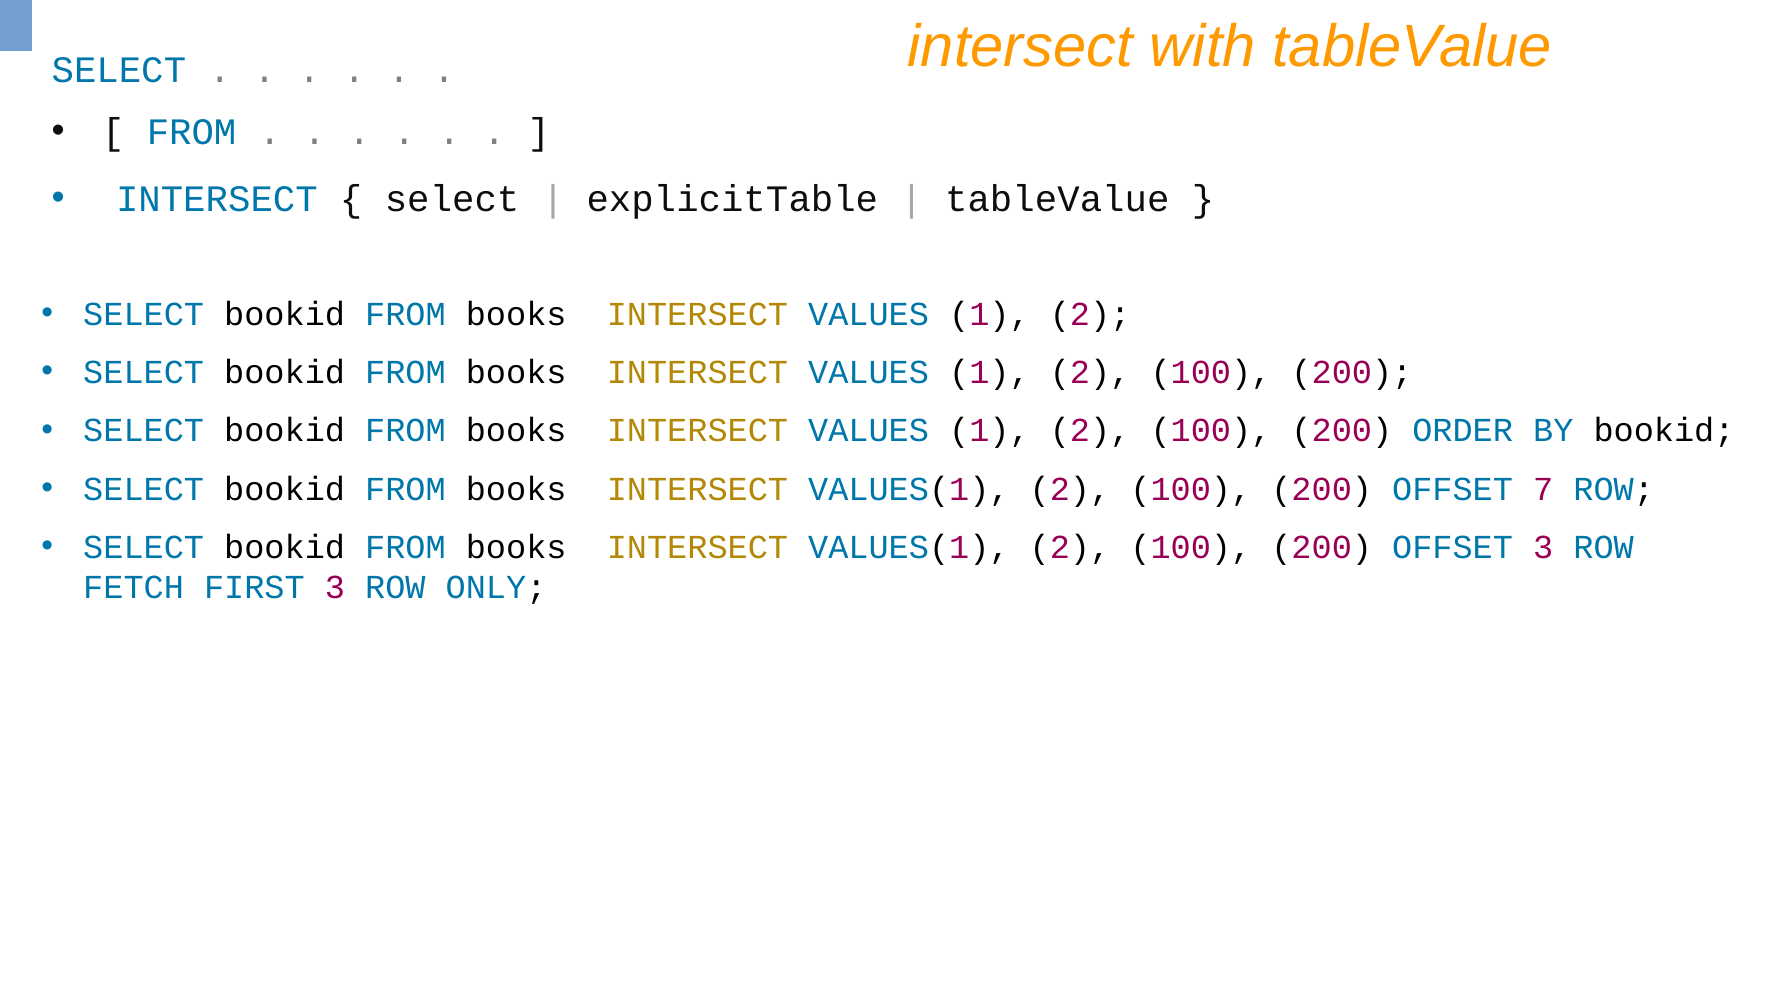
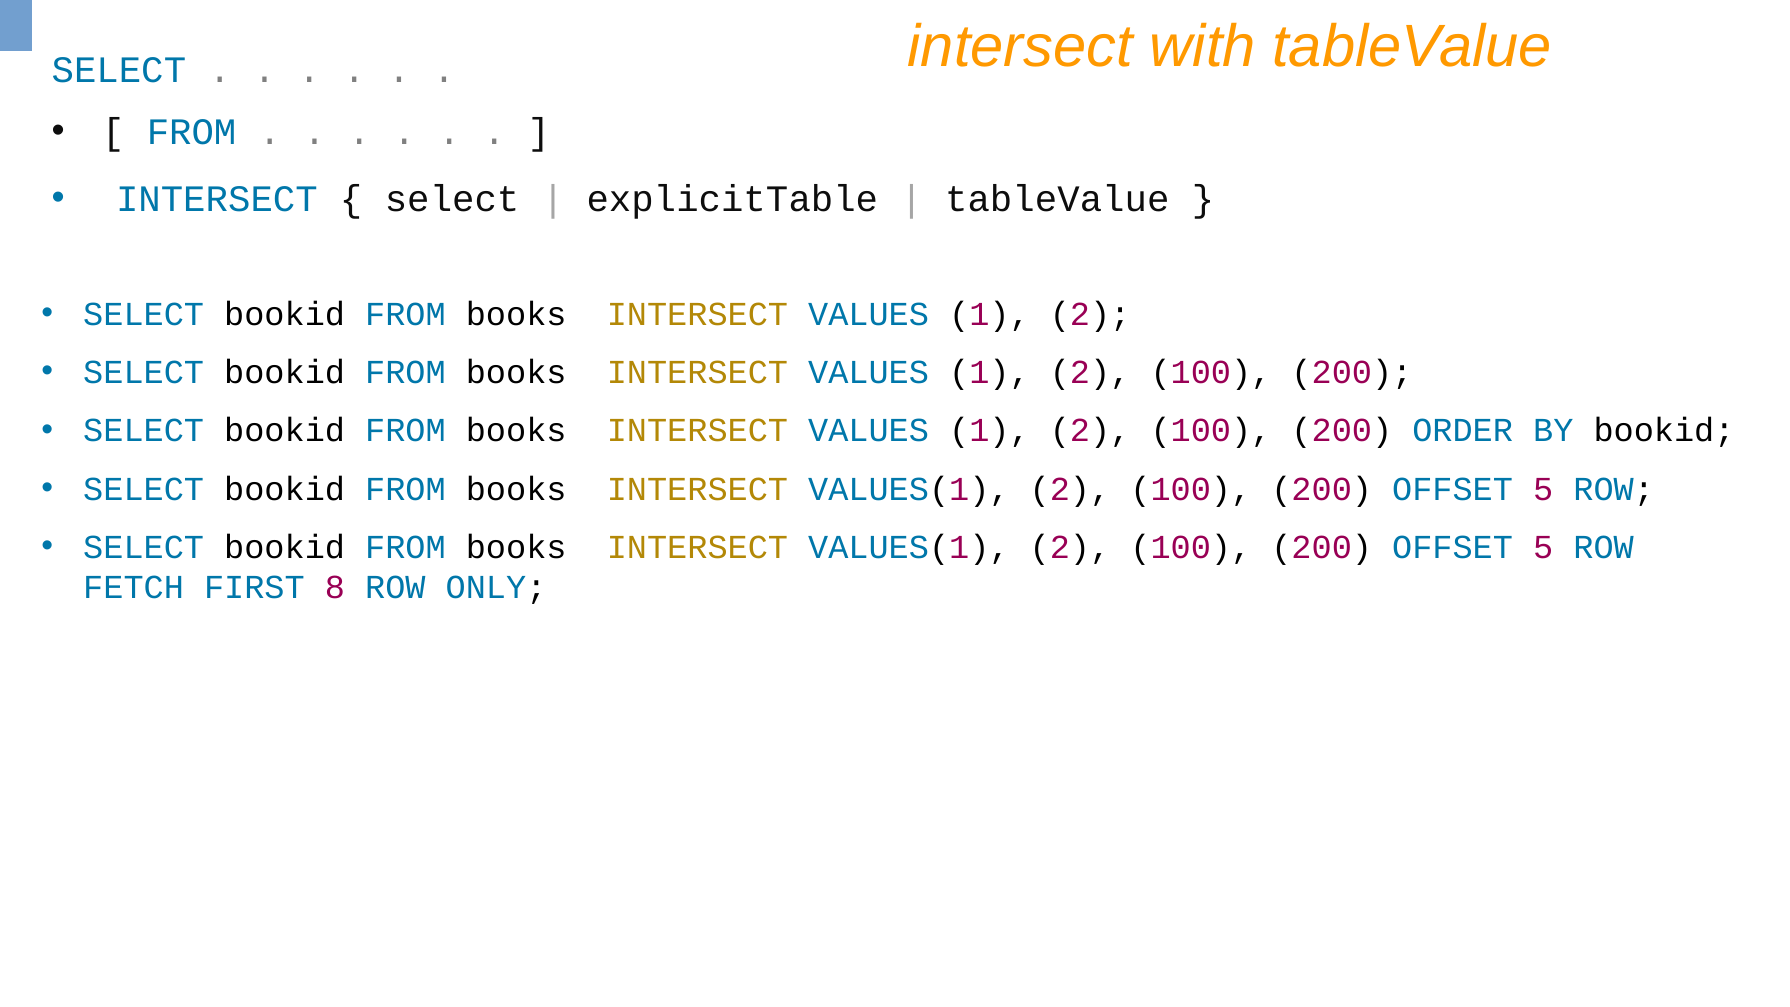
7: 7 -> 5 (1543, 489)
3: 3 -> 5 (1543, 547)
FIRST 3: 3 -> 8 (335, 587)
